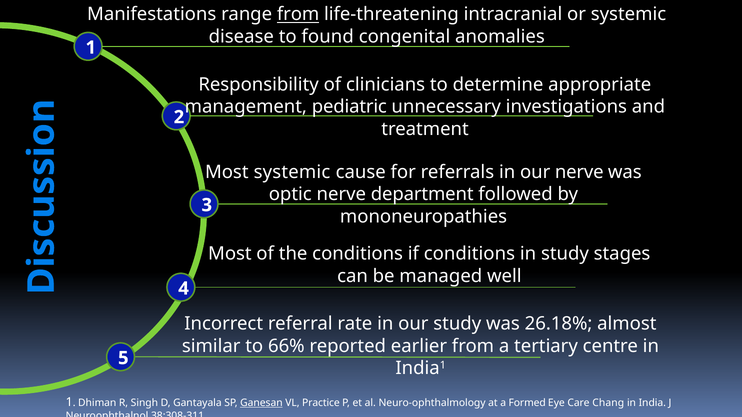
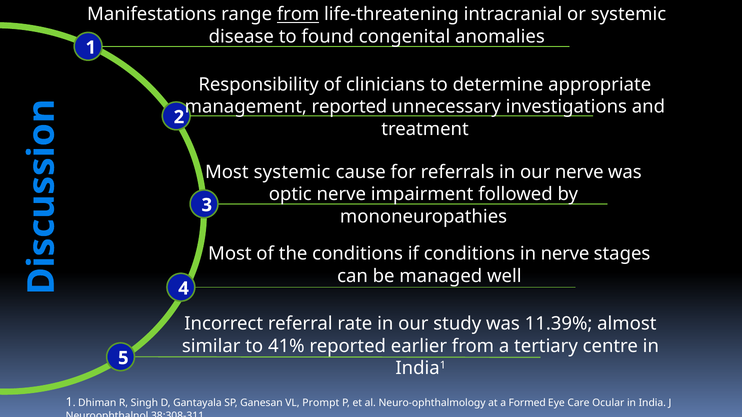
management pediatric: pediatric -> reported (349, 107)
department: department -> impairment (422, 195)
in study: study -> nerve (565, 254)
26.18%: 26.18% -> 11.39% (559, 324)
66%: 66% -> 41% (286, 346)
Ganesan underline: present -> none (261, 403)
Practice: Practice -> Prompt (321, 403)
Chang: Chang -> Ocular (608, 403)
